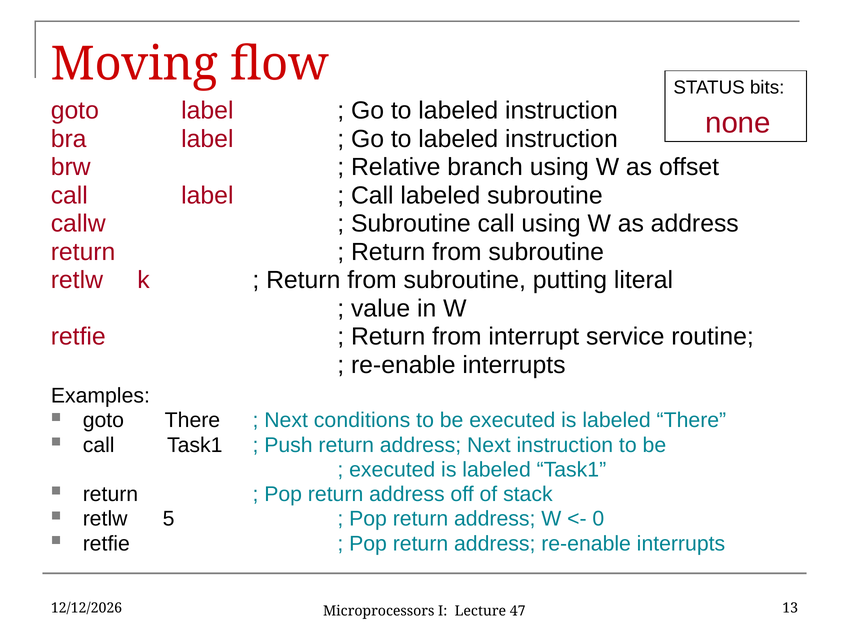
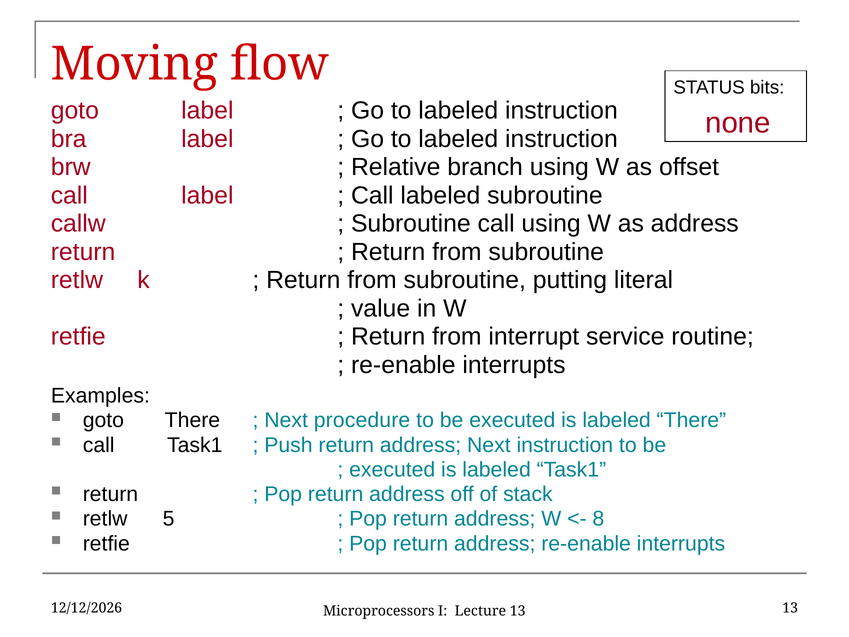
conditions: conditions -> procedure (362, 420)
0: 0 -> 8 (598, 519)
Lecture 47: 47 -> 13 (518, 611)
